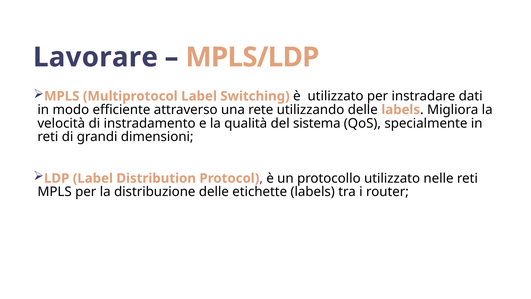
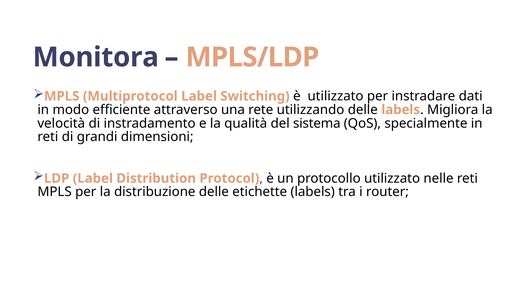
Lavorare: Lavorare -> Monitora (96, 57)
